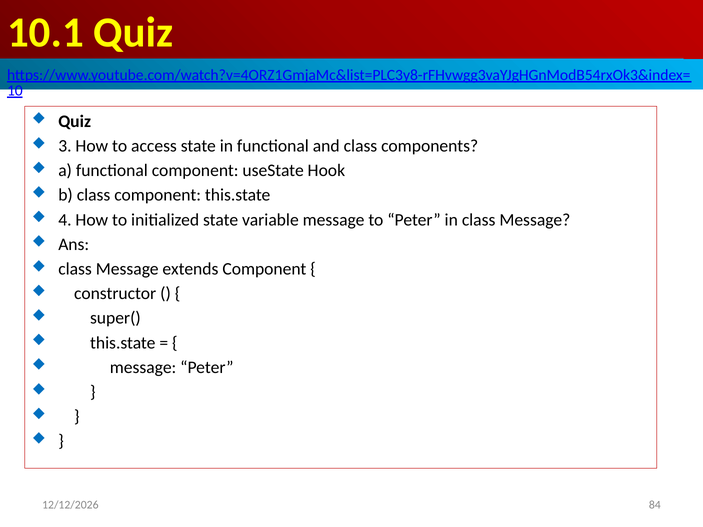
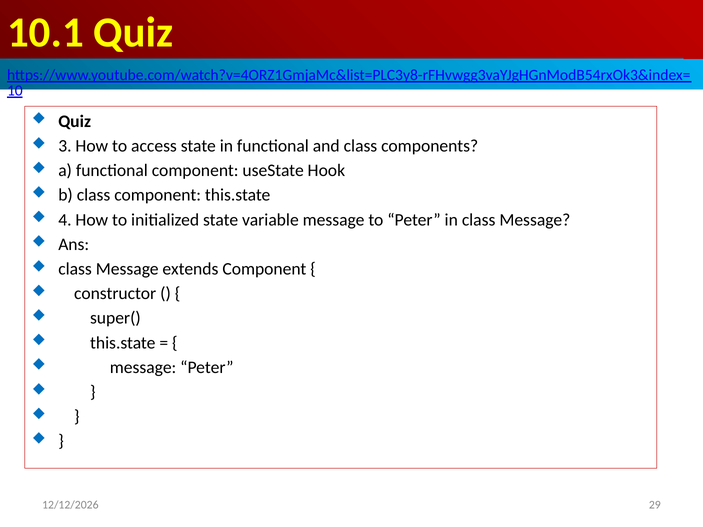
84: 84 -> 29 (655, 505)
